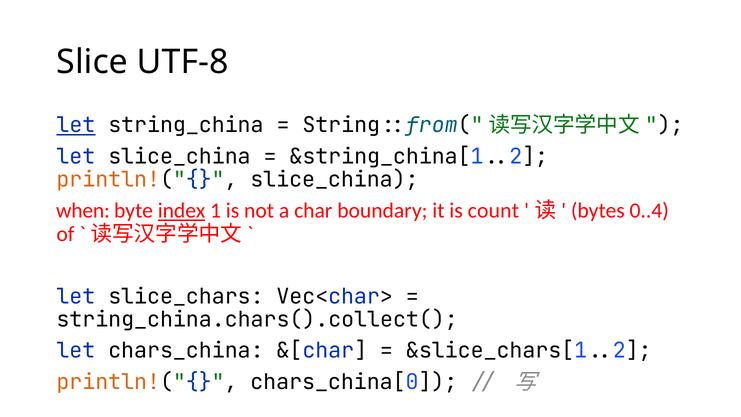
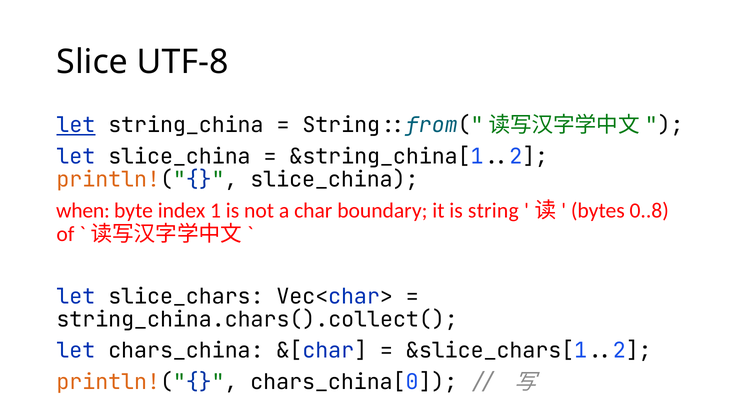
index underline: present -> none (182, 211)
count: count -> string (493, 211)
0..4: 0..4 -> 0..8 (649, 211)
